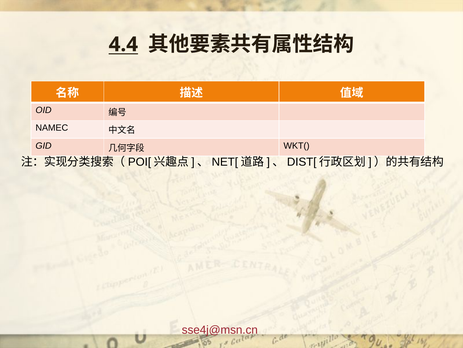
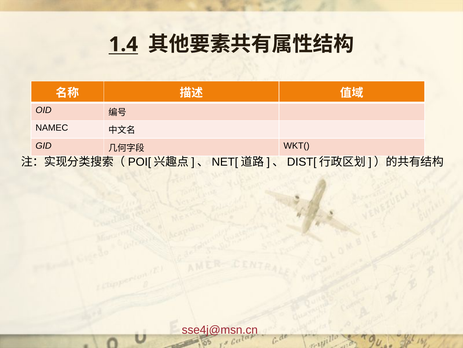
4.4: 4.4 -> 1.4 (123, 44)
